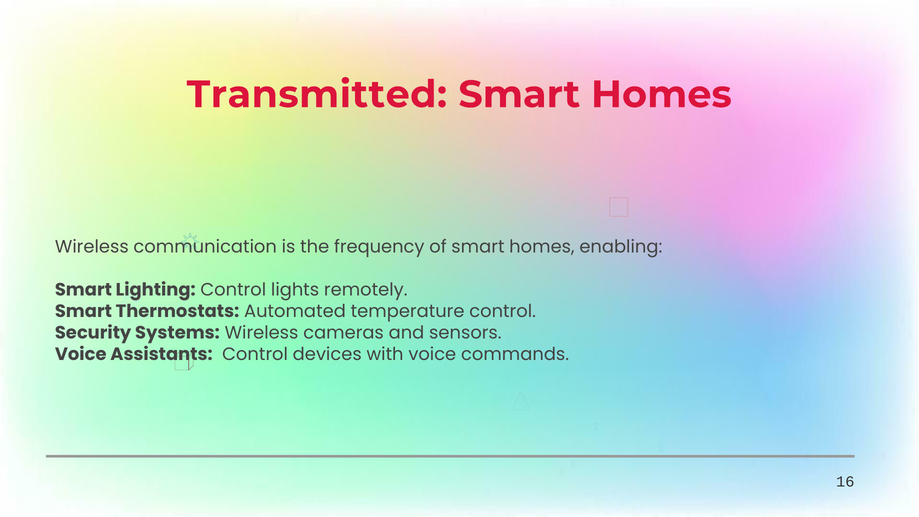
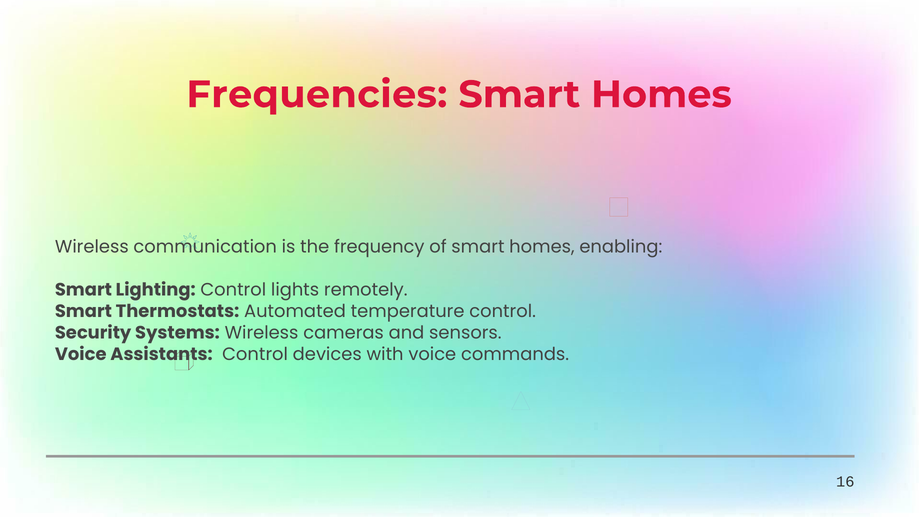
Transmitted: Transmitted -> Frequencies (317, 95)
